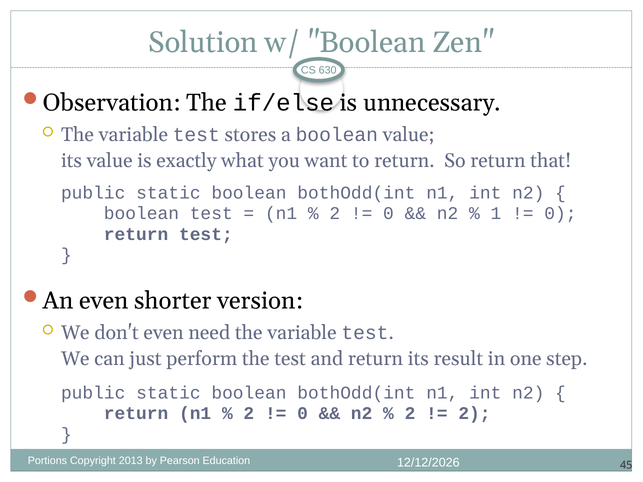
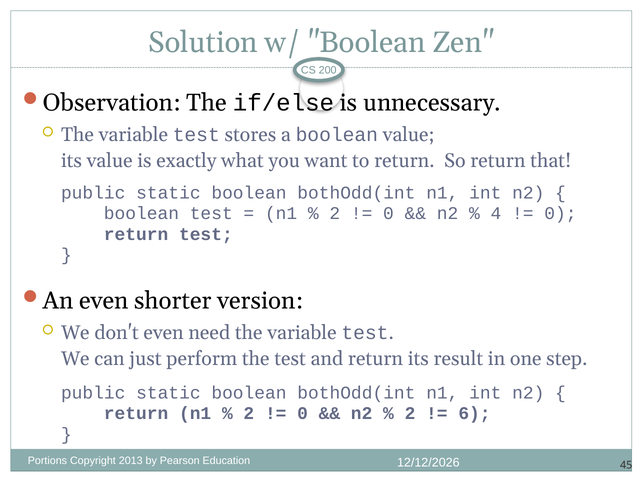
630: 630 -> 200 (328, 70)
1: 1 -> 4 (496, 214)
2: 2 -> 6 (474, 414)
